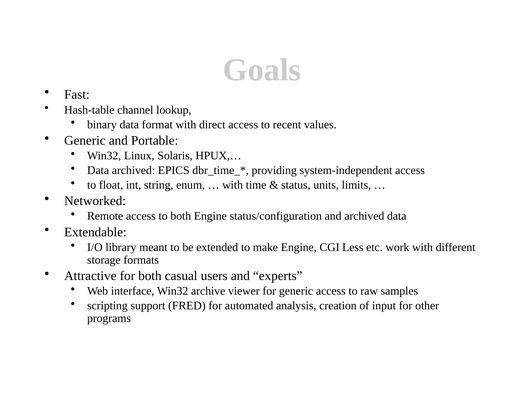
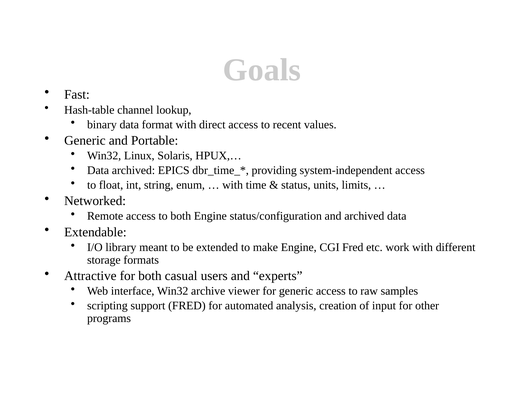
CGI Less: Less -> Fred (353, 247)
